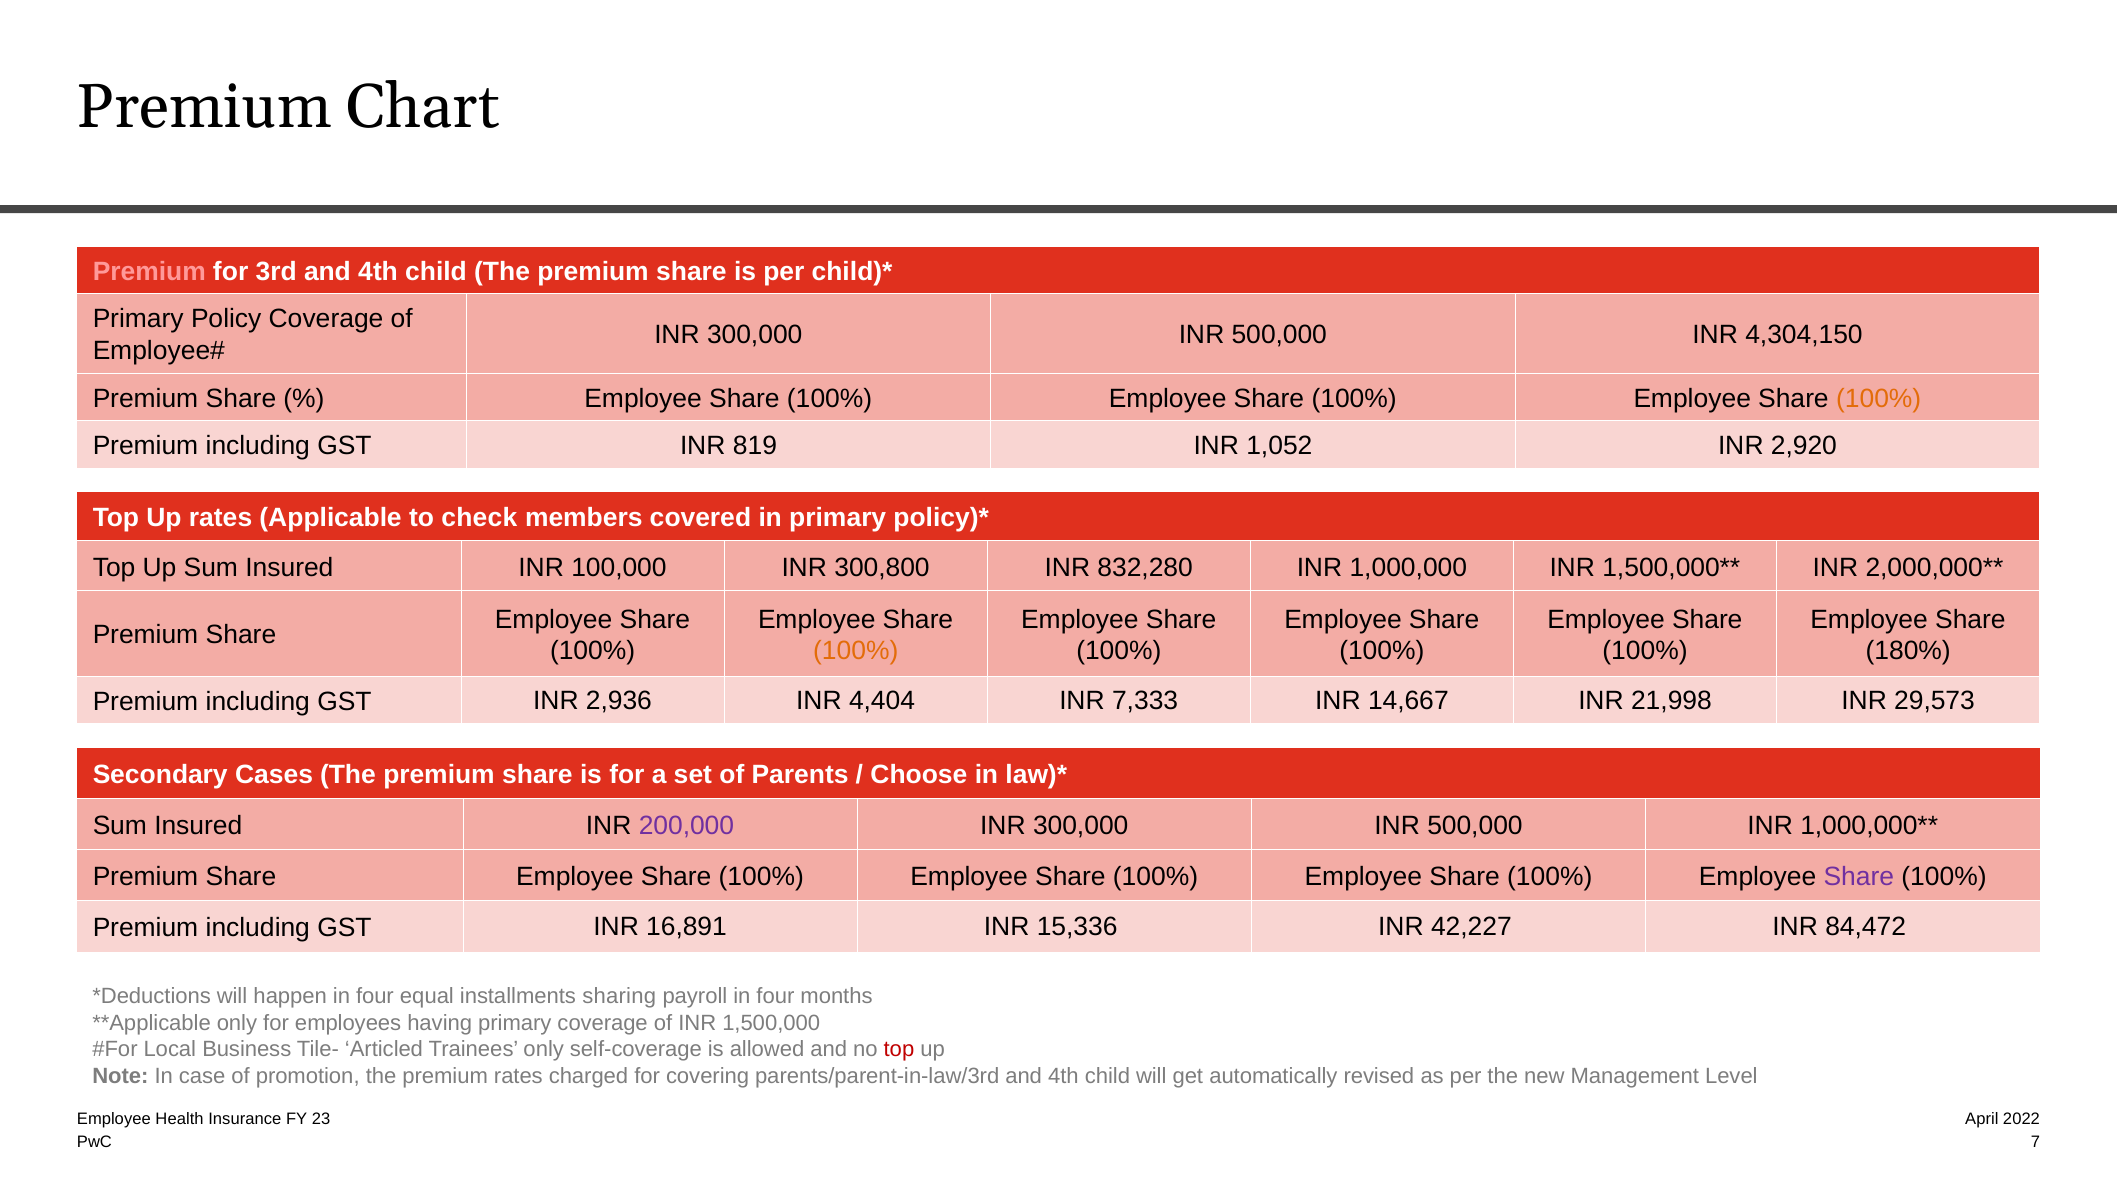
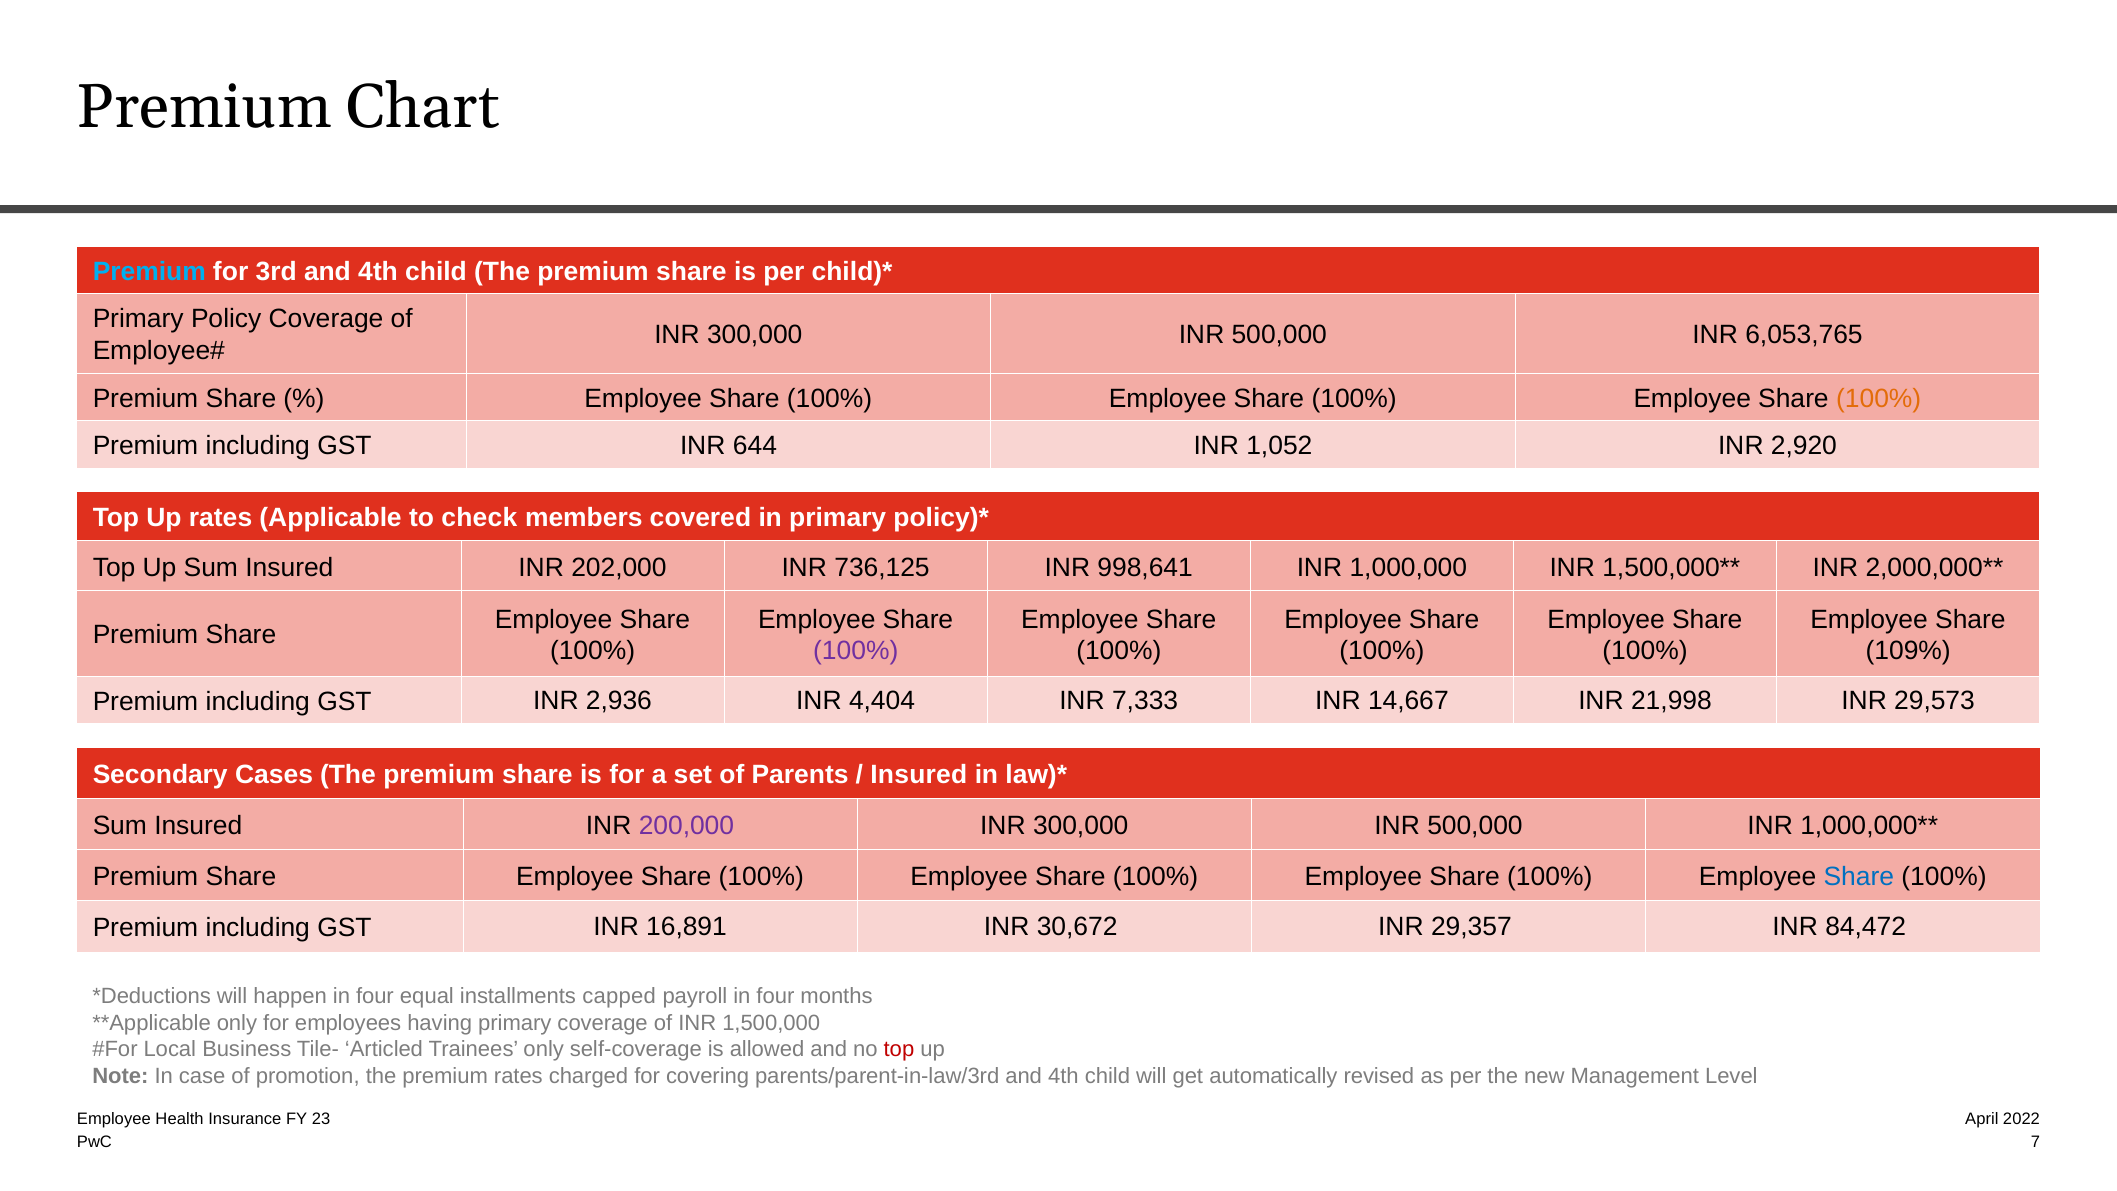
Premium colour: pink -> light blue (149, 271)
4,304,150: 4,304,150 -> 6,053,765 (1804, 335)
819: 819 -> 644 (755, 446)
100,000: 100,000 -> 202,000 (619, 567)
300,800: 300,800 -> 736,125 (882, 567)
832,280: 832,280 -> 998,641 (1145, 567)
100% colour: orange -> purple (856, 651)
180%: 180% -> 109% (1908, 651)
Choose: Choose -> Insured (919, 775)
Share colour: purple -> blue (1859, 877)
15,336: 15,336 -> 30,672 (1077, 927)
42,227: 42,227 -> 29,357 (1471, 927)
sharing: sharing -> capped (619, 996)
